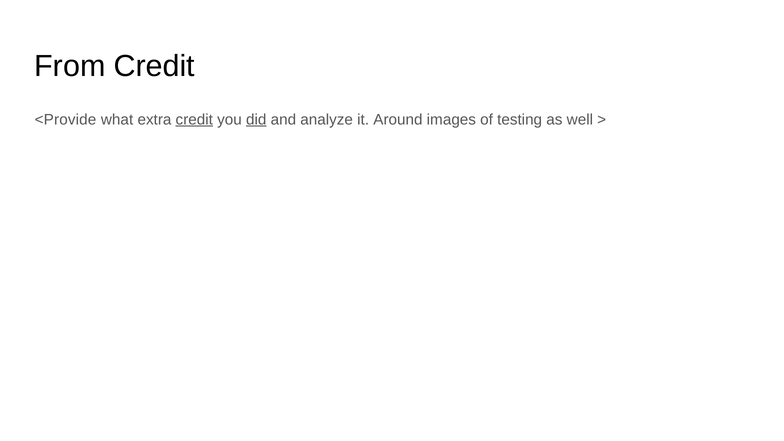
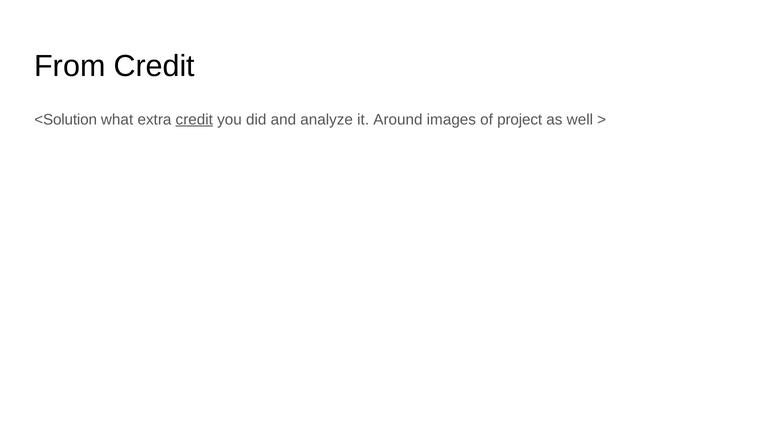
<Provide: <Provide -> <Solution (66, 120)
did underline: present -> none (256, 120)
testing: testing -> project (520, 120)
